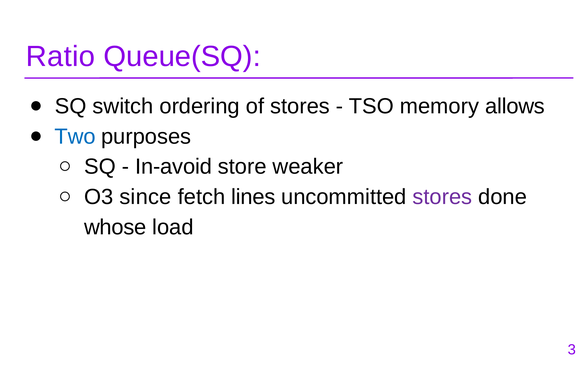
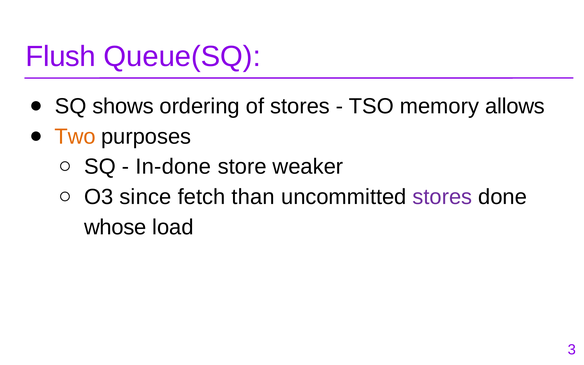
Ratio: Ratio -> Flush (61, 56)
switch: switch -> shows (123, 106)
Two colour: blue -> orange (75, 136)
In-avoid: In-avoid -> In-done (173, 167)
lines: lines -> than (253, 197)
